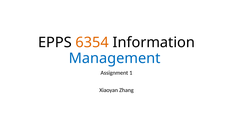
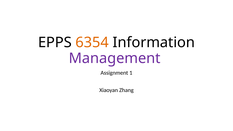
Management colour: blue -> purple (115, 58)
